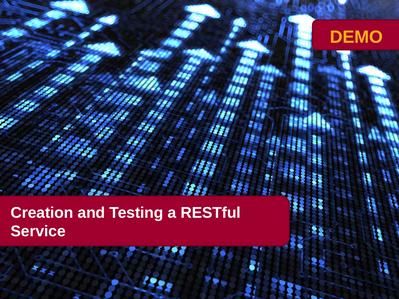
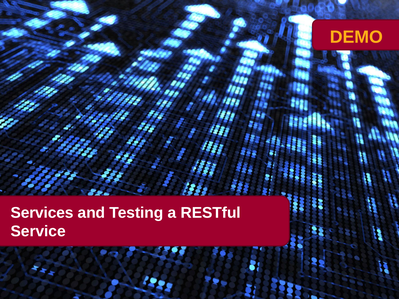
Creation: Creation -> Services (42, 213)
